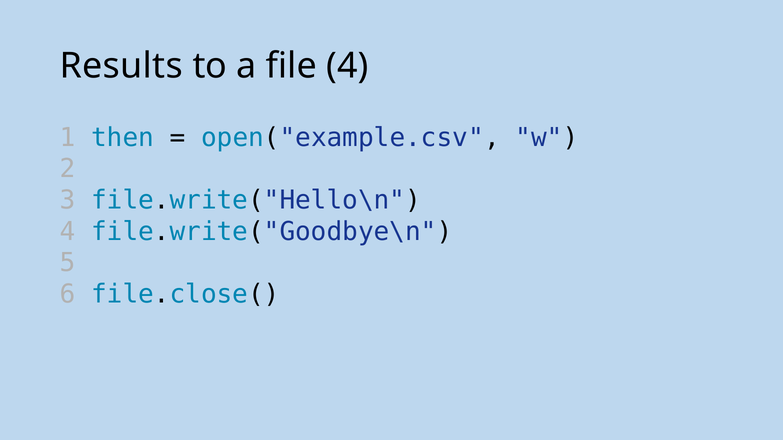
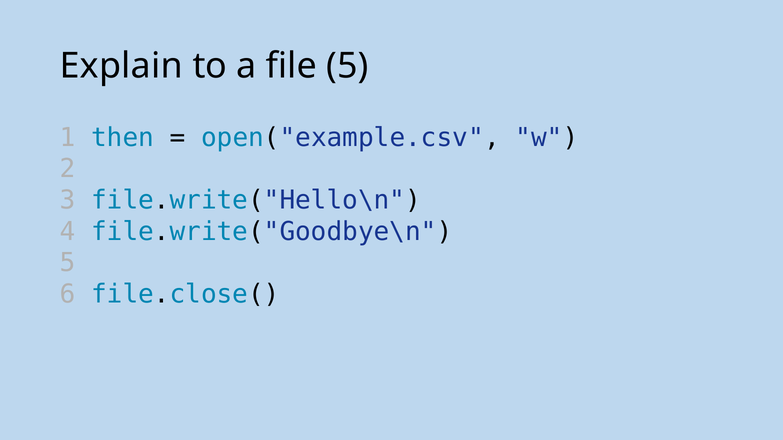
Results: Results -> Explain (121, 66)
file 4: 4 -> 5 (347, 66)
